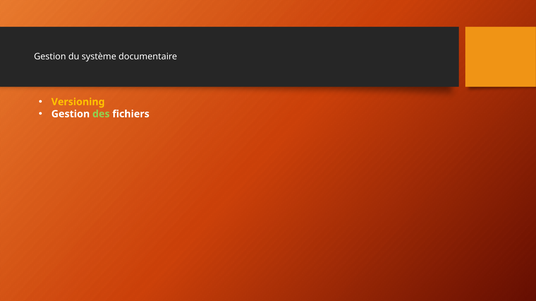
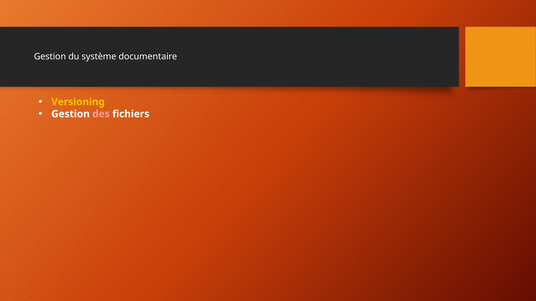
des colour: light green -> pink (101, 114)
